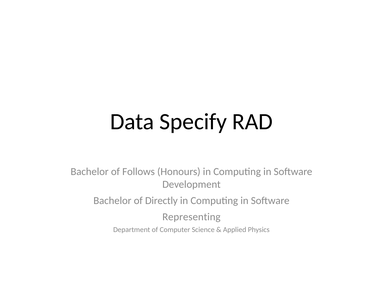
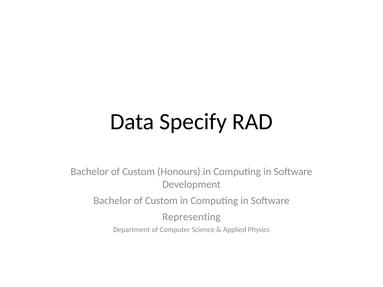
Follows: Follows -> Custom (139, 172)
Directly: Directly -> Custom (161, 201)
